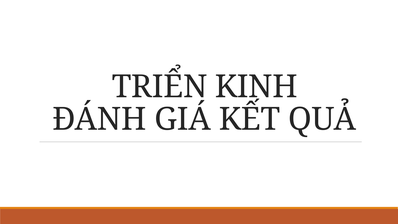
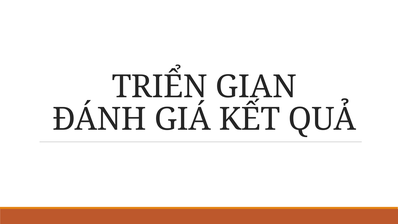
KINH: KINH -> GIAN (256, 87)
